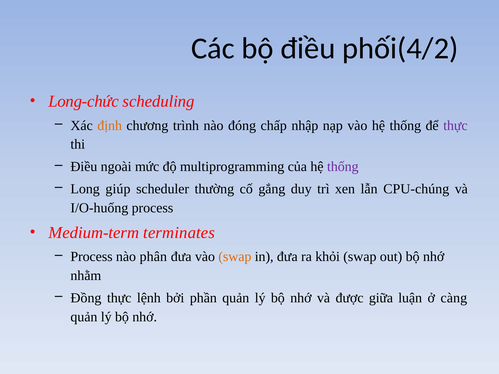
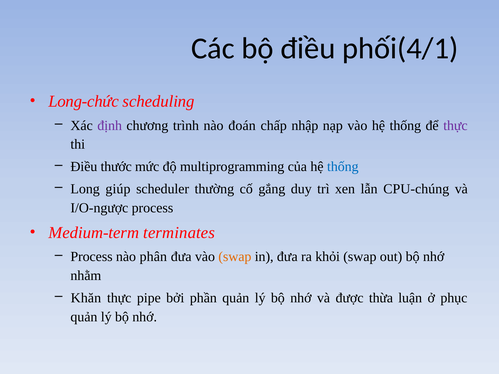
phối(4/2: phối(4/2 -> phối(4/1 (400, 49)
định colour: orange -> purple (110, 126)
đóng: đóng -> đoán (242, 126)
ngoài: ngoài -> thước (116, 167)
thống colour: purple -> blue (343, 167)
I/O-huống: I/O-huống -> I/O-ngược (99, 208)
Đồng: Đồng -> Khăn (86, 298)
lệnh: lệnh -> pipe (149, 298)
giữa: giữa -> thừa (381, 298)
càng: càng -> phục (454, 298)
